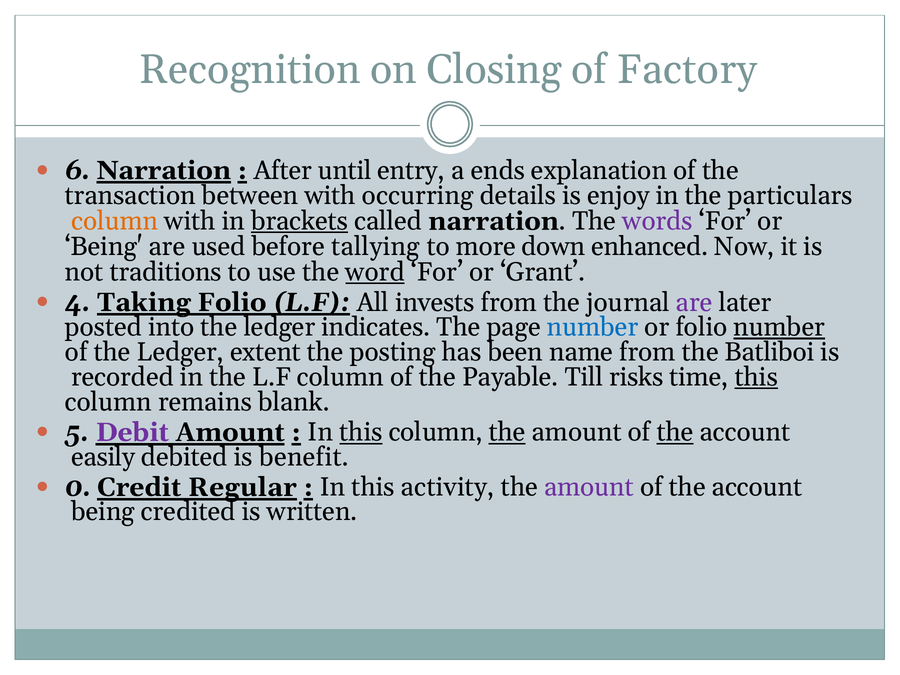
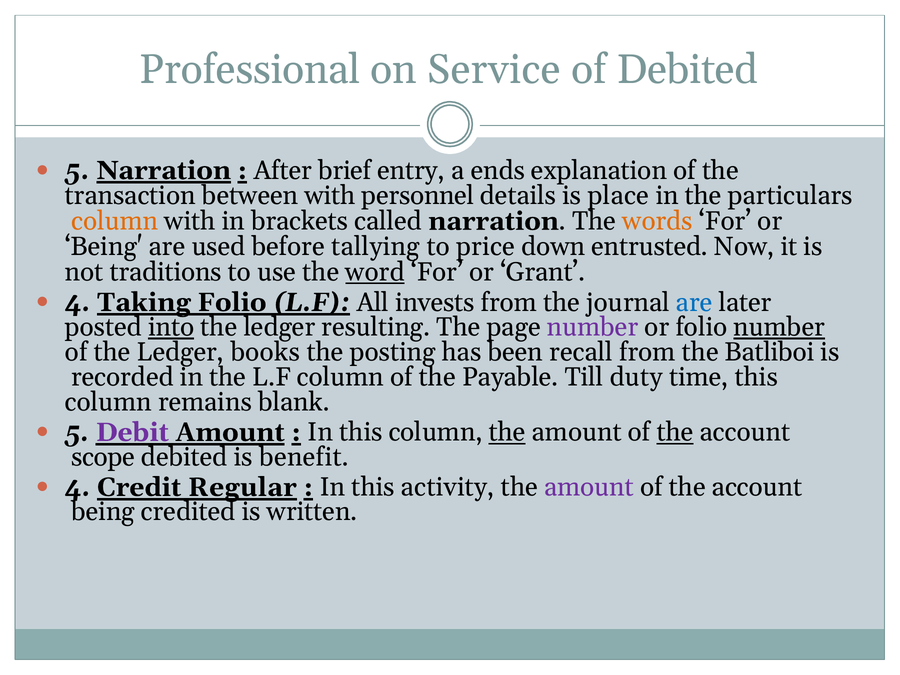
Recognition: Recognition -> Professional (250, 70)
Closing: Closing -> Service (494, 70)
of Factory: Factory -> Debited (687, 70)
6: 6 -> 5 (77, 170)
until: until -> brief (345, 170)
occurring: occurring -> personnel (418, 196)
enjoy: enjoy -> place (618, 196)
brackets underline: present -> none (300, 221)
words colour: purple -> orange (658, 221)
more: more -> price (486, 247)
enhanced: enhanced -> entrusted (650, 247)
are colour: purple -> blue (694, 302)
into underline: none -> present (171, 327)
indicates: indicates -> resulting (376, 327)
number colour: blue -> purple (593, 327)
extent: extent -> books (265, 352)
name: name -> recall (581, 352)
risks: risks -> duty (636, 377)
this underline: present -> none (756, 377)
this underline: present -> none (361, 432)
easily: easily -> scope (103, 457)
0: 0 -> 4 (78, 487)
